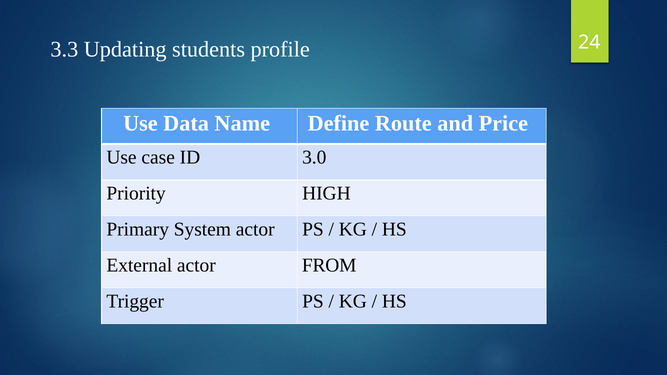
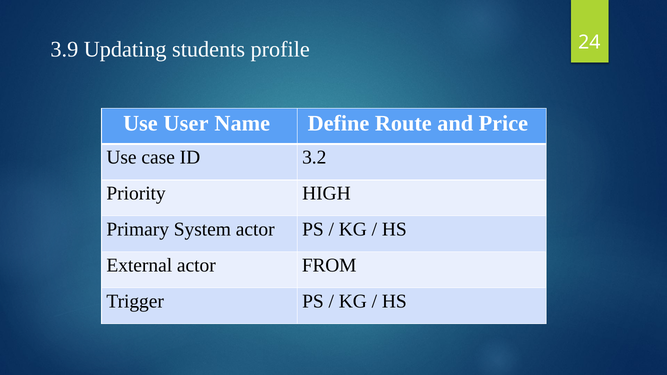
3.3: 3.3 -> 3.9 (64, 49)
Data: Data -> User (186, 123)
3.0: 3.0 -> 3.2 (314, 158)
